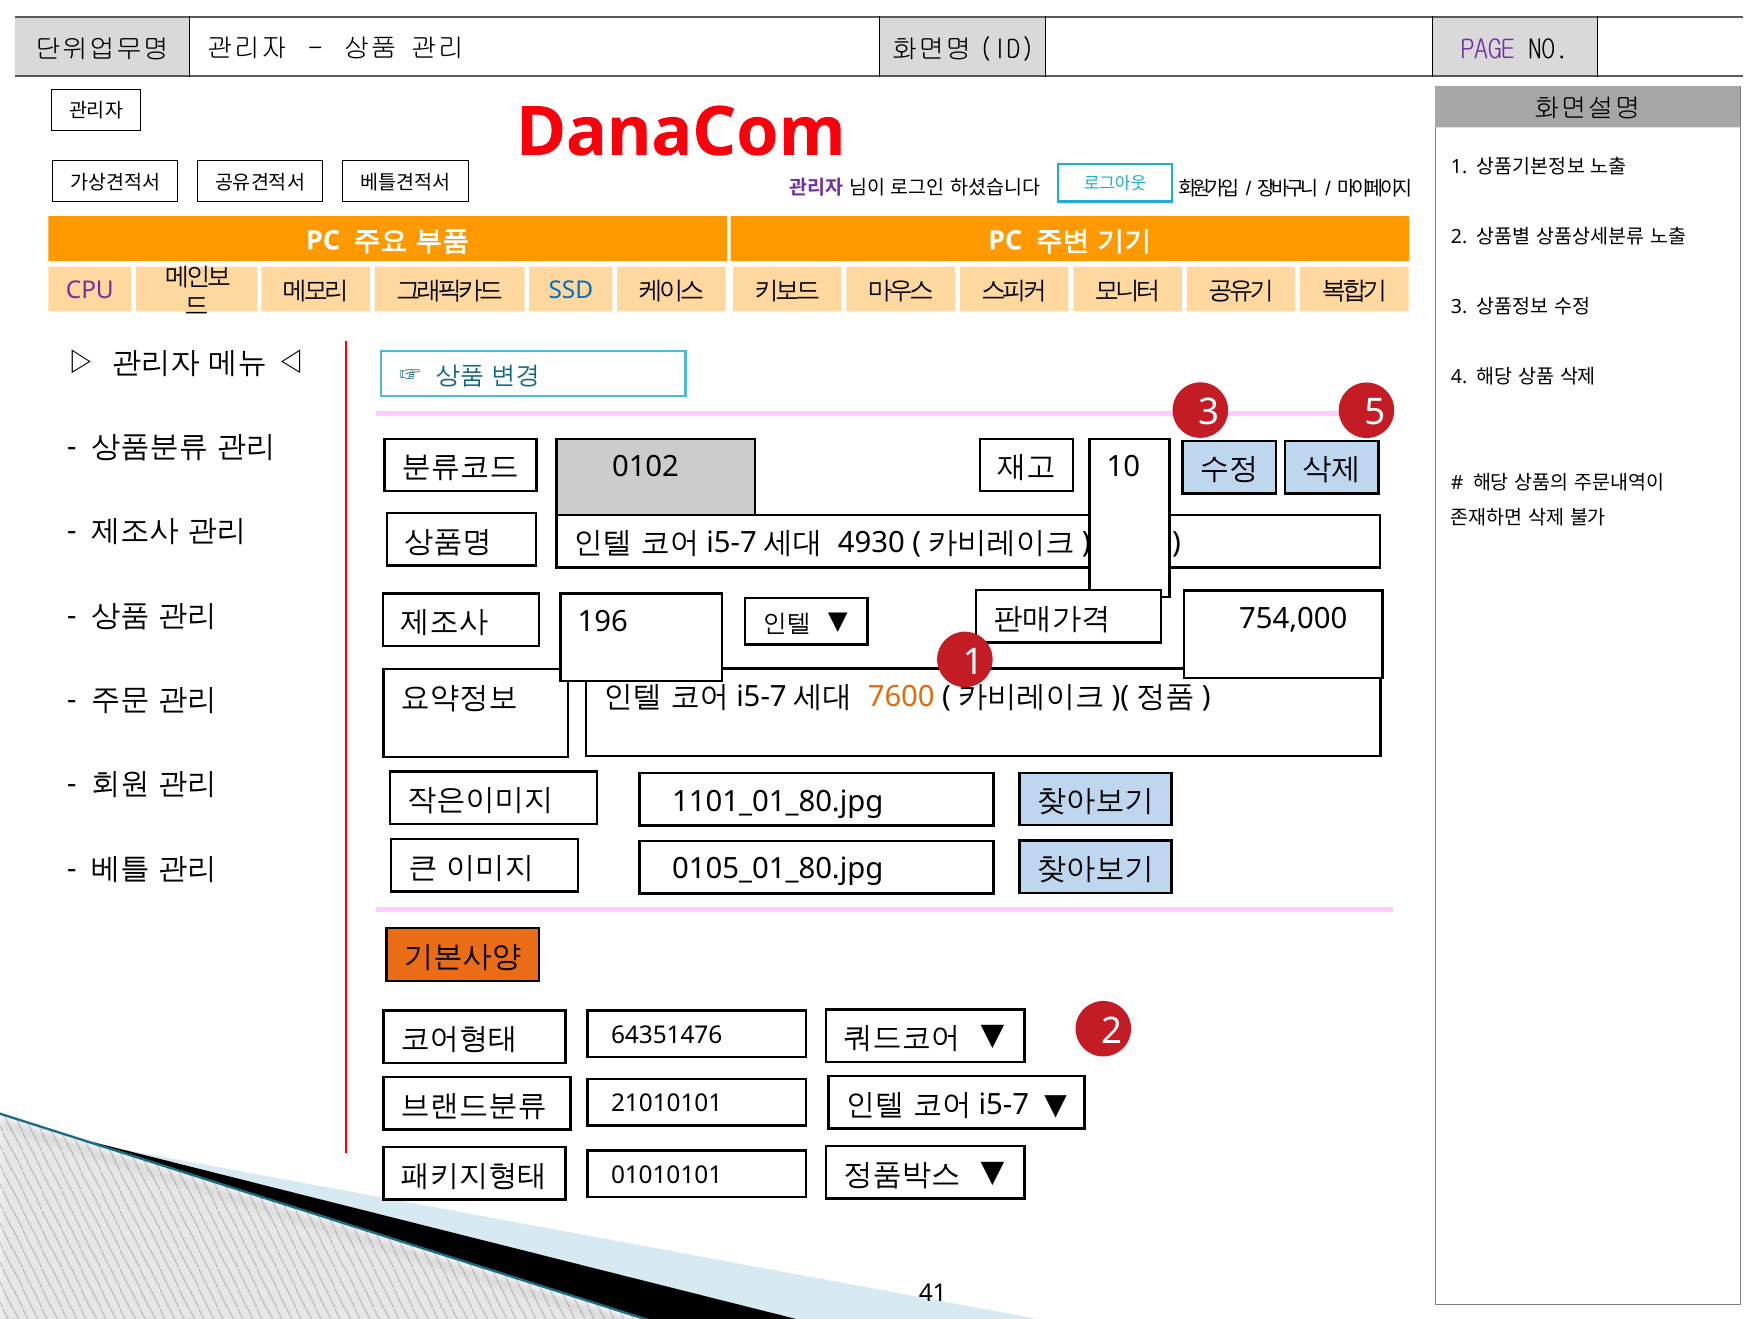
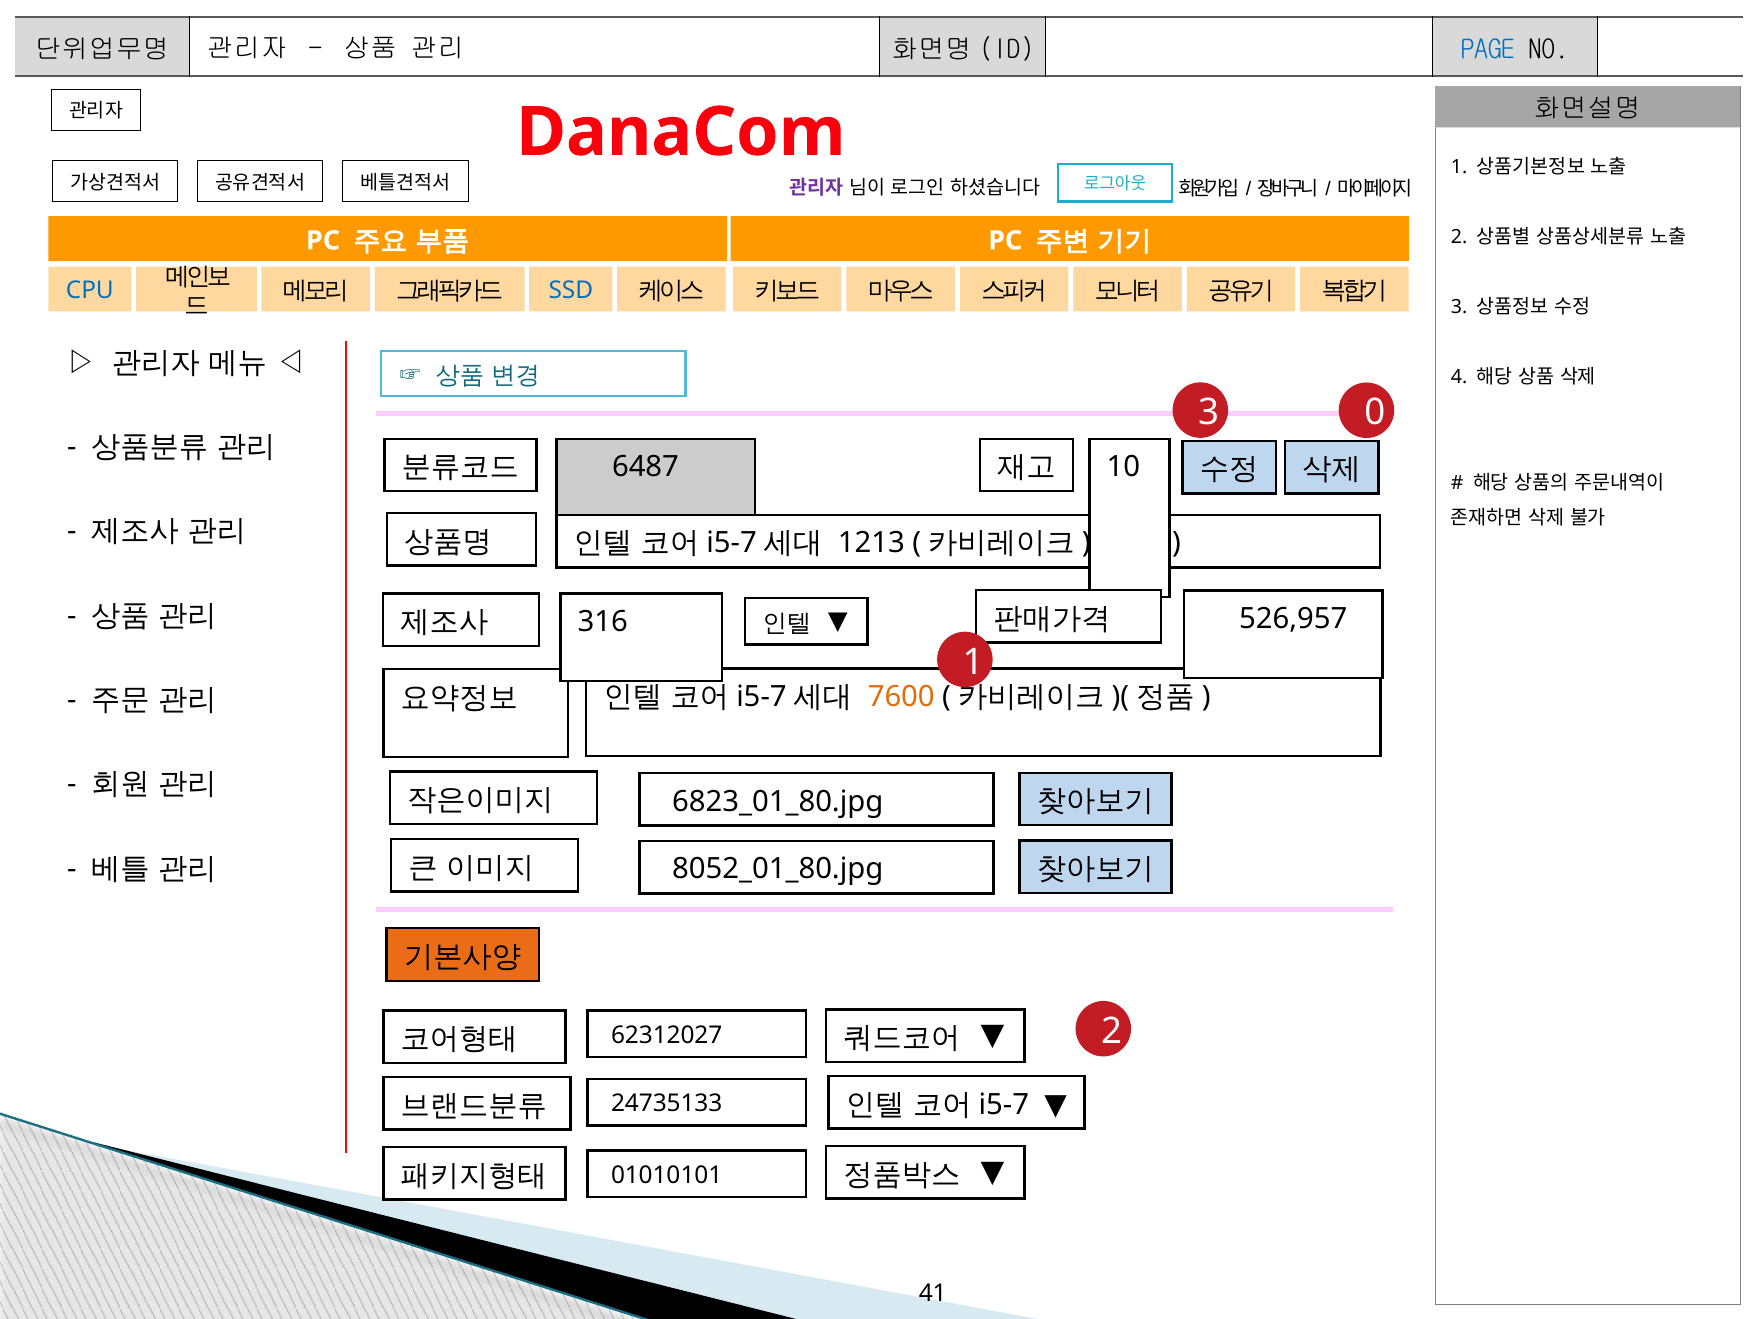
PAGE colour: purple -> blue (1488, 50)
CPU colour: purple -> blue (90, 291)
5: 5 -> 0 (1375, 413)
0102: 0102 -> 6487 (645, 467)
4930: 4930 -> 1213 (871, 543)
196: 196 -> 316 (603, 622)
754,000: 754,000 -> 526,957 (1293, 619)
1101_01_80.jpg: 1101_01_80.jpg -> 6823_01_80.jpg (778, 802)
0105_01_80.jpg: 0105_01_80.jpg -> 8052_01_80.jpg (778, 869)
64351476: 64351476 -> 62312027 (667, 1036)
21010101: 21010101 -> 24735133 (667, 1104)
